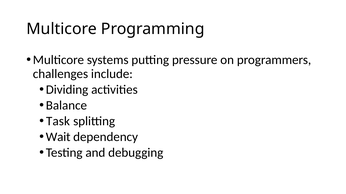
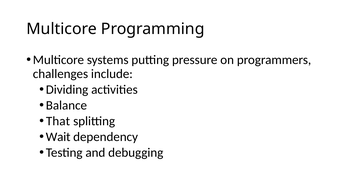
Task: Task -> That (58, 121)
